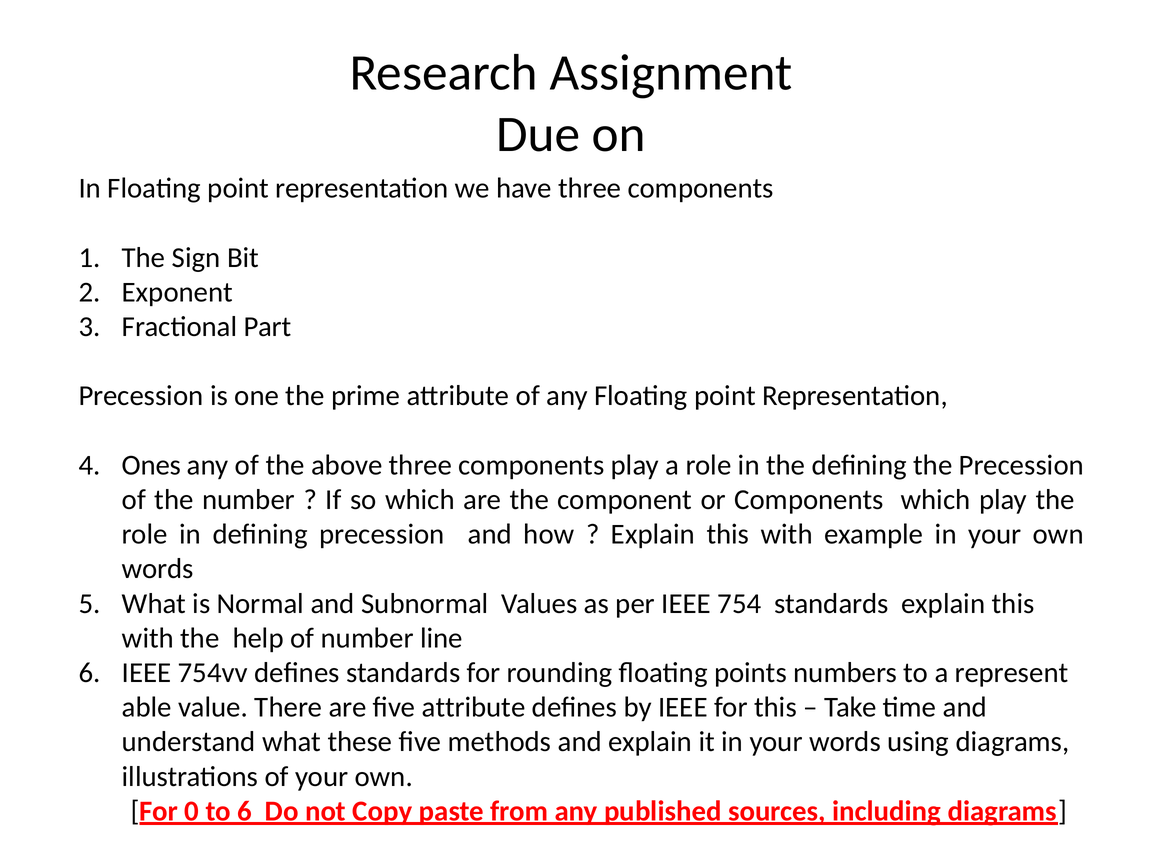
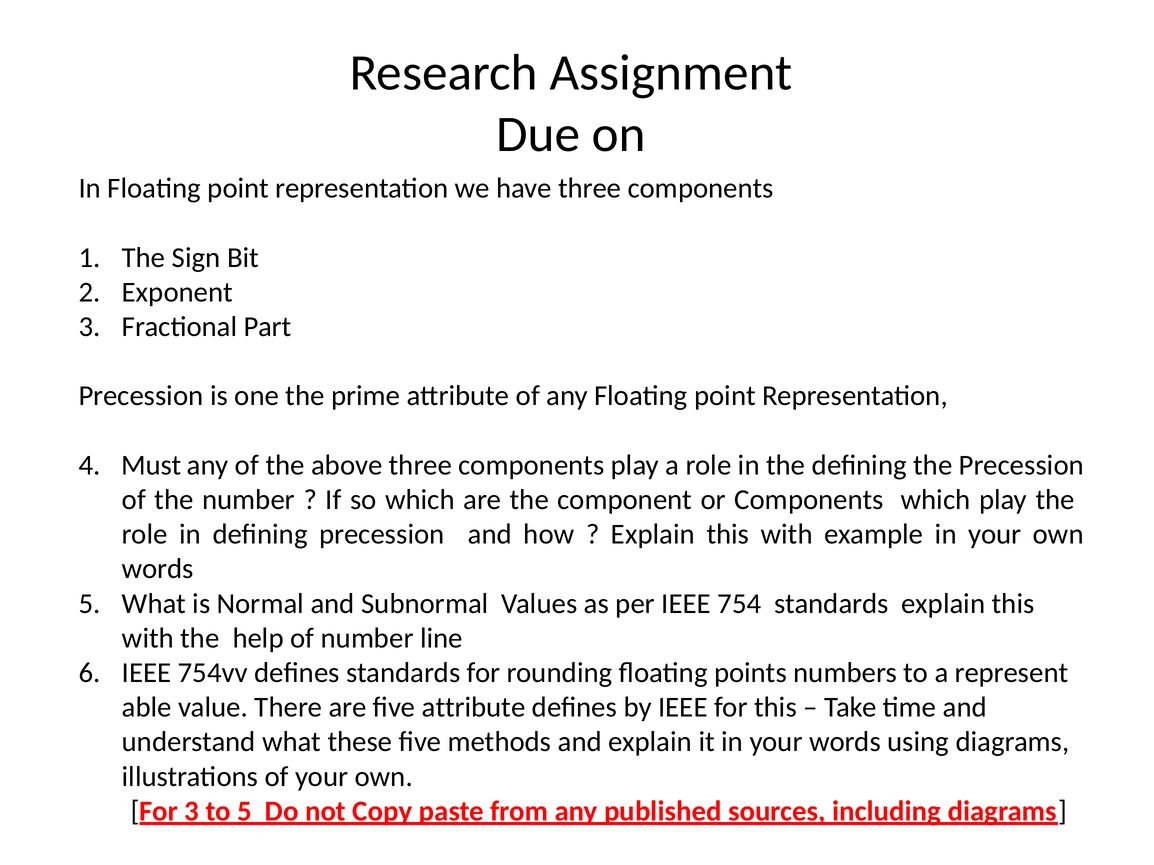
Ones: Ones -> Must (151, 465)
For 0: 0 -> 3 (192, 812)
to 6: 6 -> 5 (245, 812)
